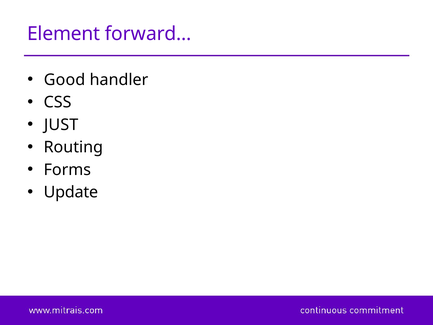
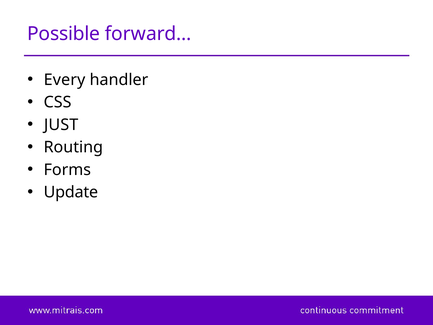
Element: Element -> Possible (64, 34)
Good: Good -> Every (65, 80)
